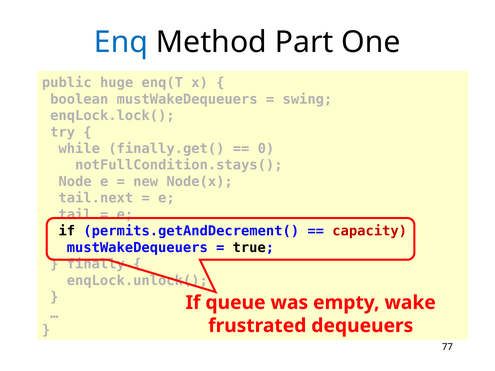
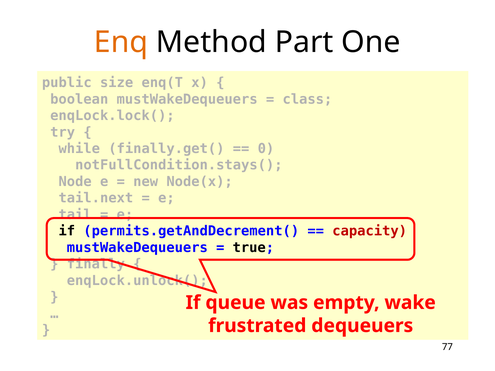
Enq colour: blue -> orange (121, 42)
huge: huge -> size (117, 83)
swing: swing -> class (307, 99)
